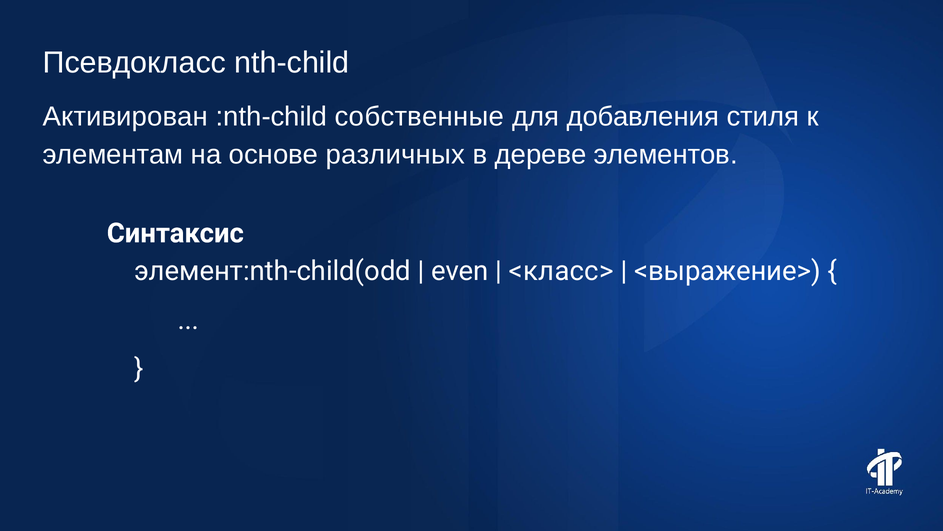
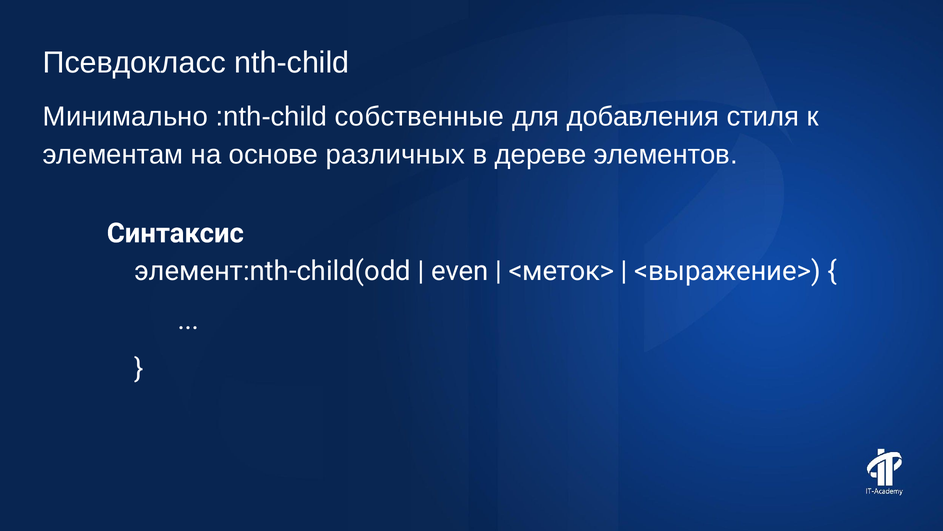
Активирован: Активирован -> Минимально (126, 117)
<класс>: <класс> -> <меток> (561, 271)
